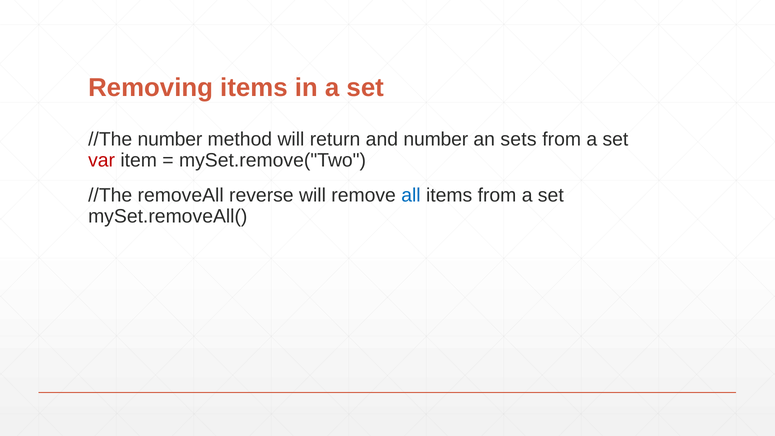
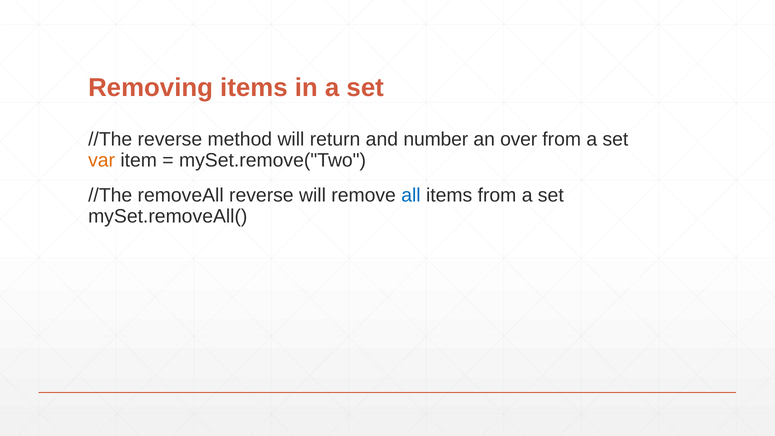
//The number: number -> reverse (170, 139)
sets: sets -> over (519, 139)
var colour: red -> orange (102, 160)
